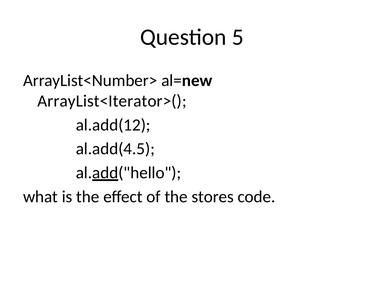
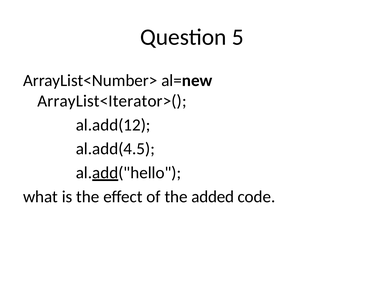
stores: stores -> added (213, 197)
